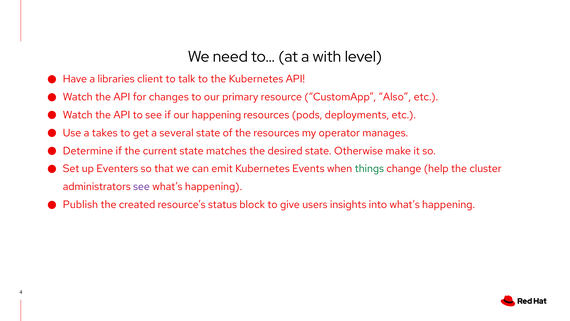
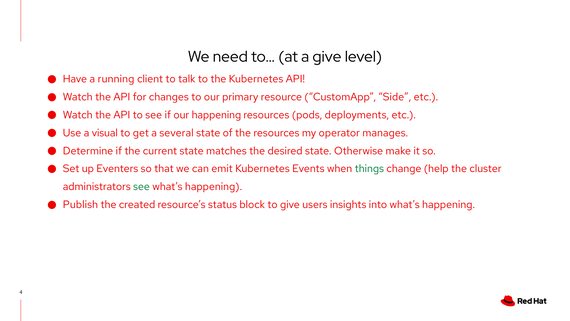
a with: with -> give (327, 57)
libraries: libraries -> running (116, 79)
Also: Also -> Side (395, 97)
takes: takes -> visual (105, 133)
see colour: purple -> green (141, 187)
